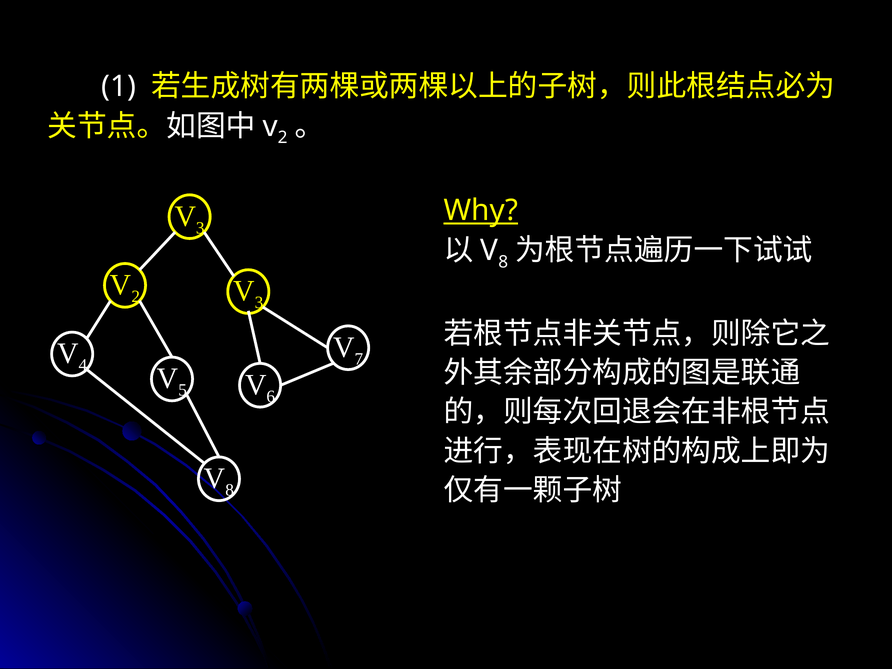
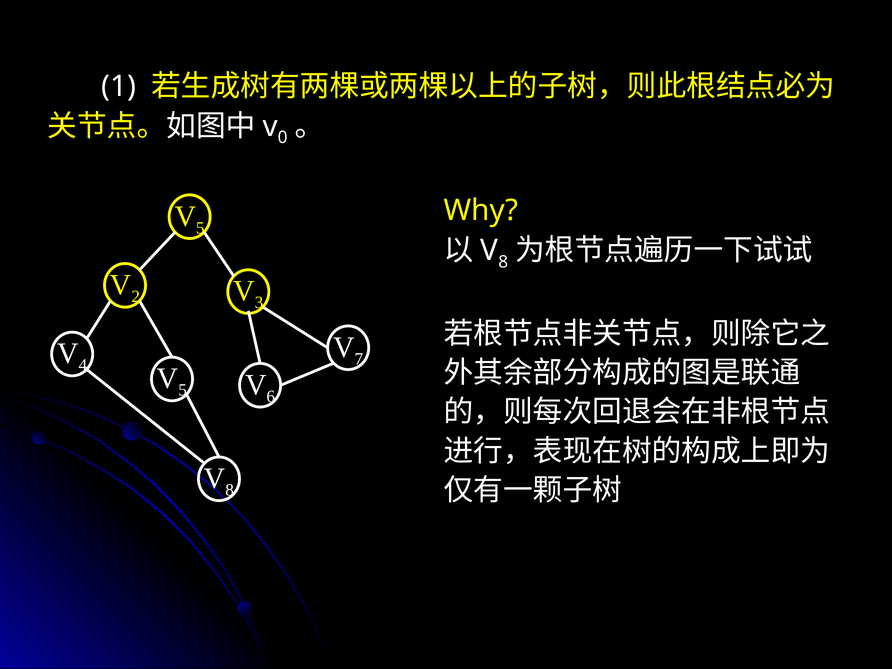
2: 2 -> 0 (283, 138)
Why underline: present -> none (481, 211)
3: 3 -> 5 (200, 228)
